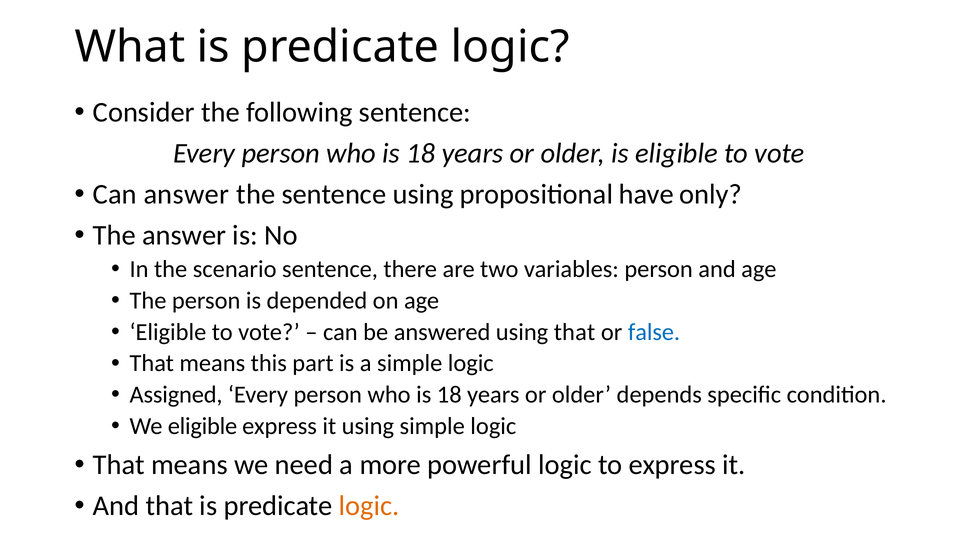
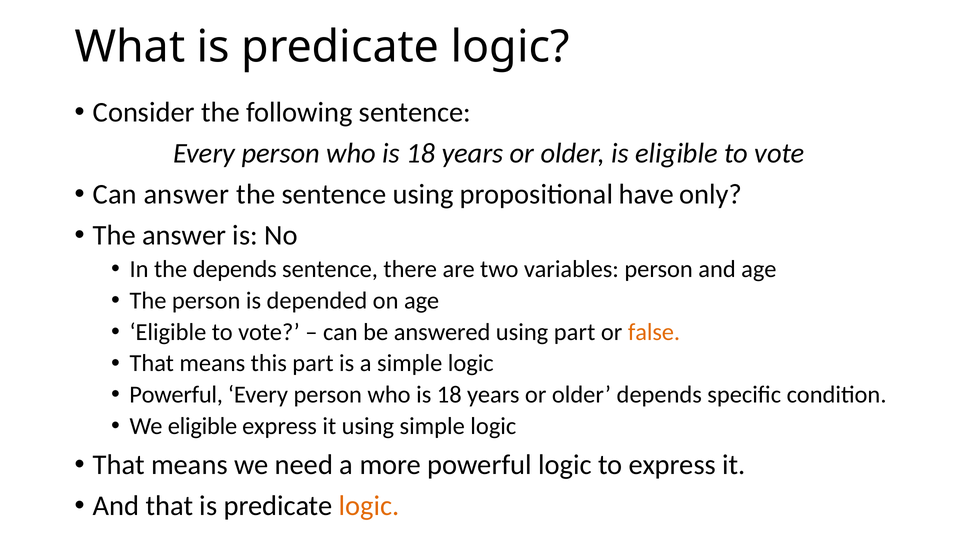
the scenario: scenario -> depends (235, 269)
using that: that -> part (575, 332)
false colour: blue -> orange (654, 332)
Assigned: Assigned -> Powerful (176, 395)
